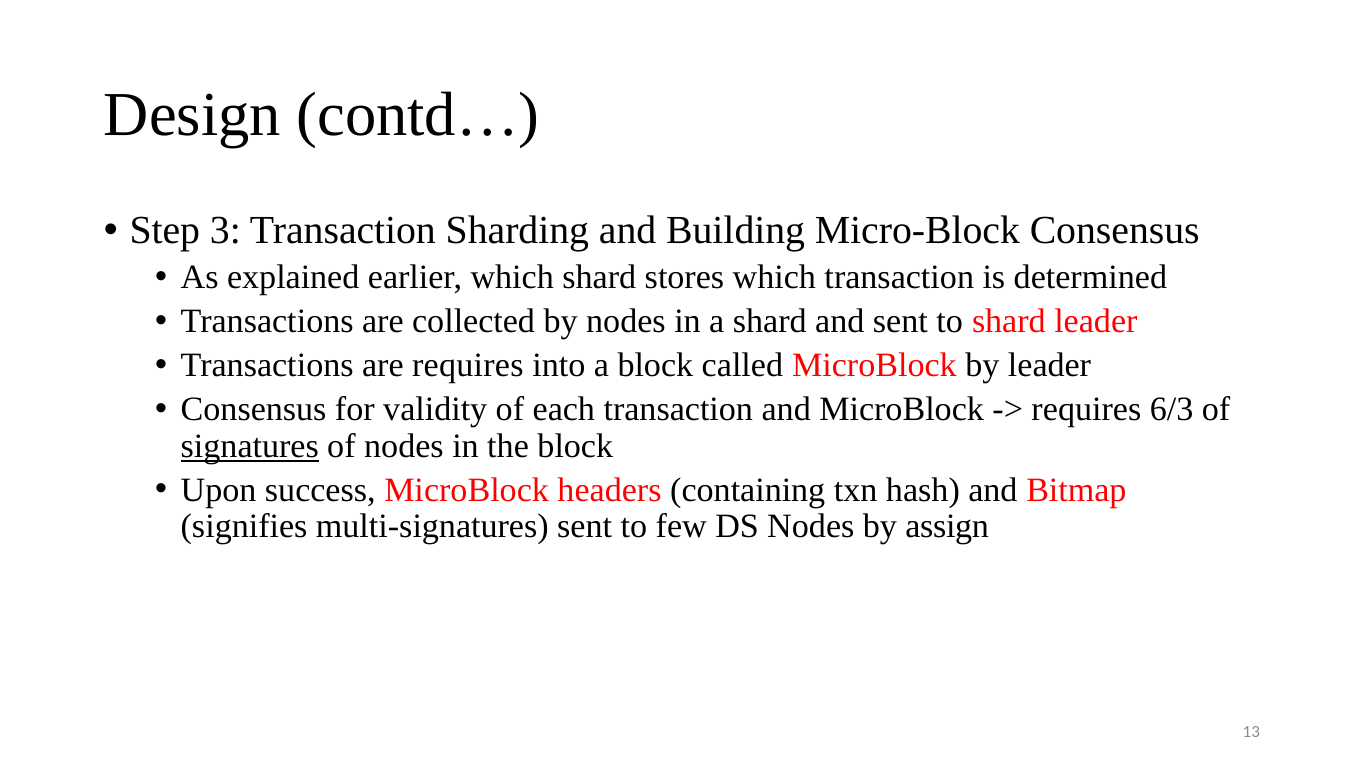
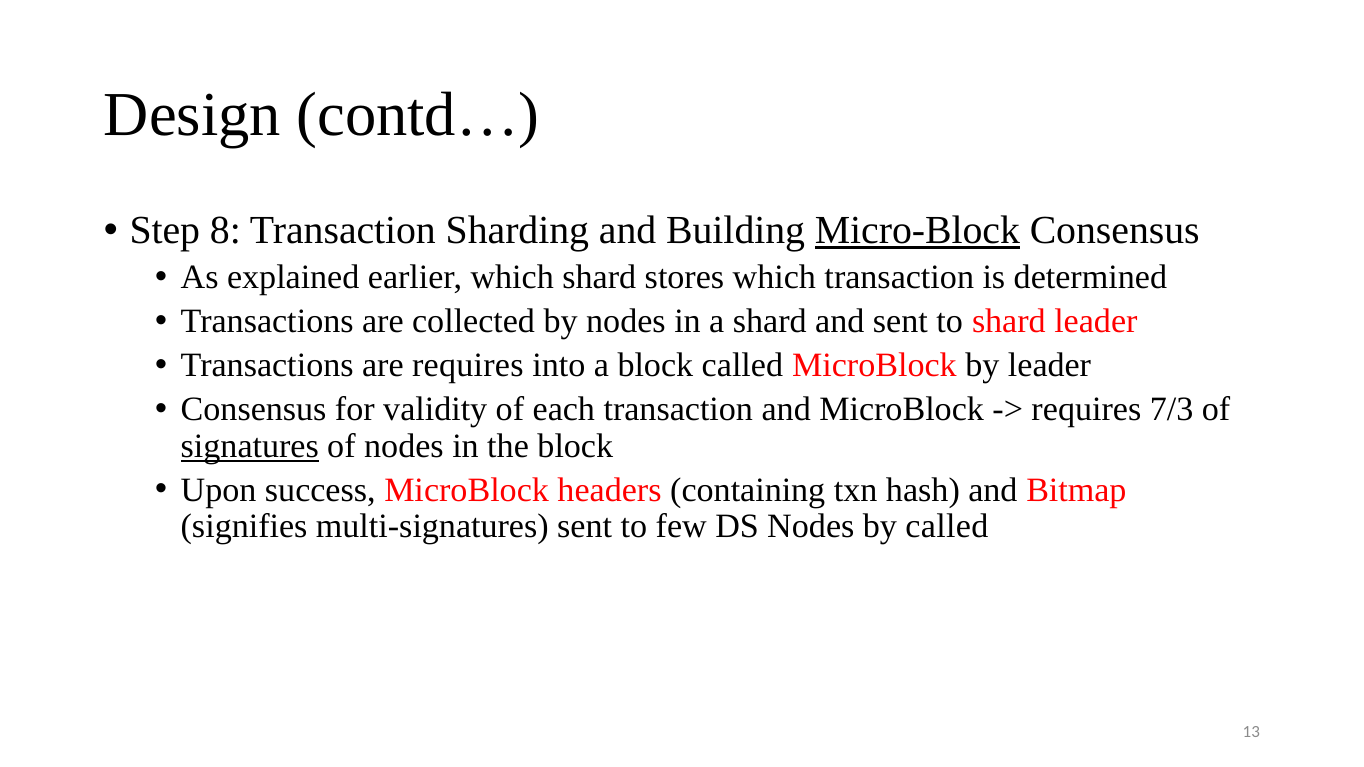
3: 3 -> 8 (225, 231)
Micro-Block underline: none -> present (917, 231)
6/3: 6/3 -> 7/3 (1172, 409)
by assign: assign -> called (947, 527)
